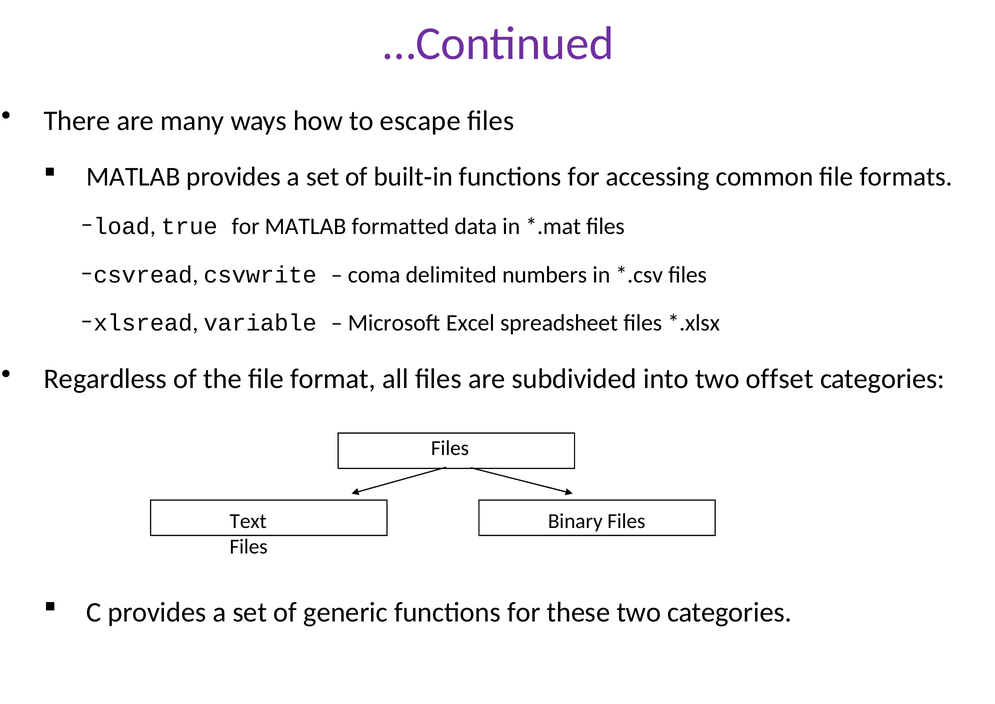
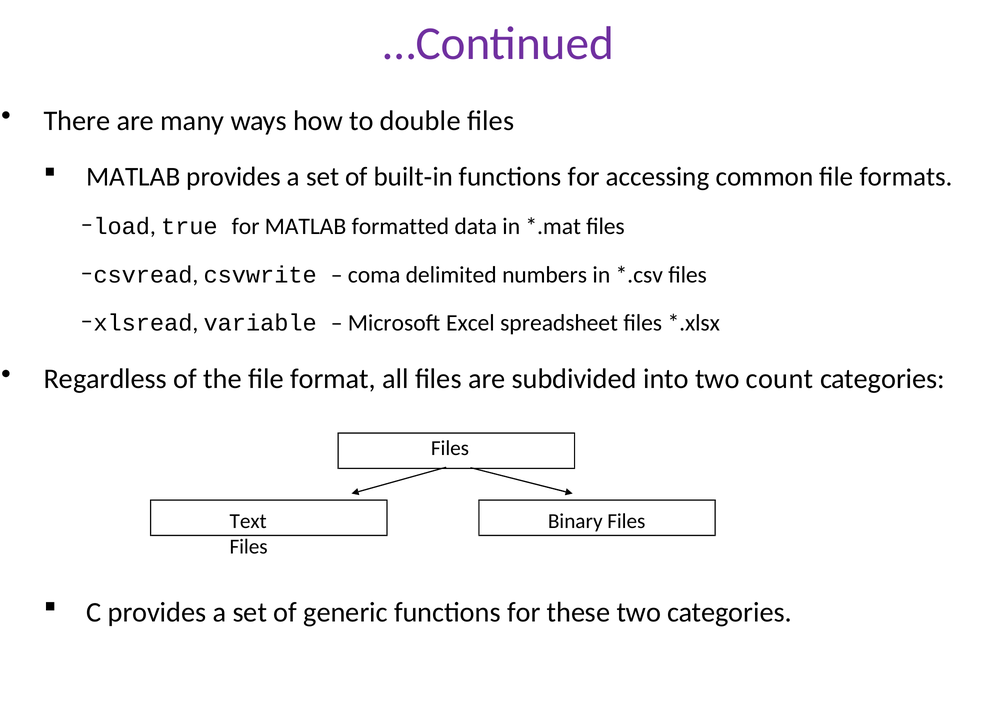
escape: escape -> double (420, 121)
offset: offset -> count (780, 379)
